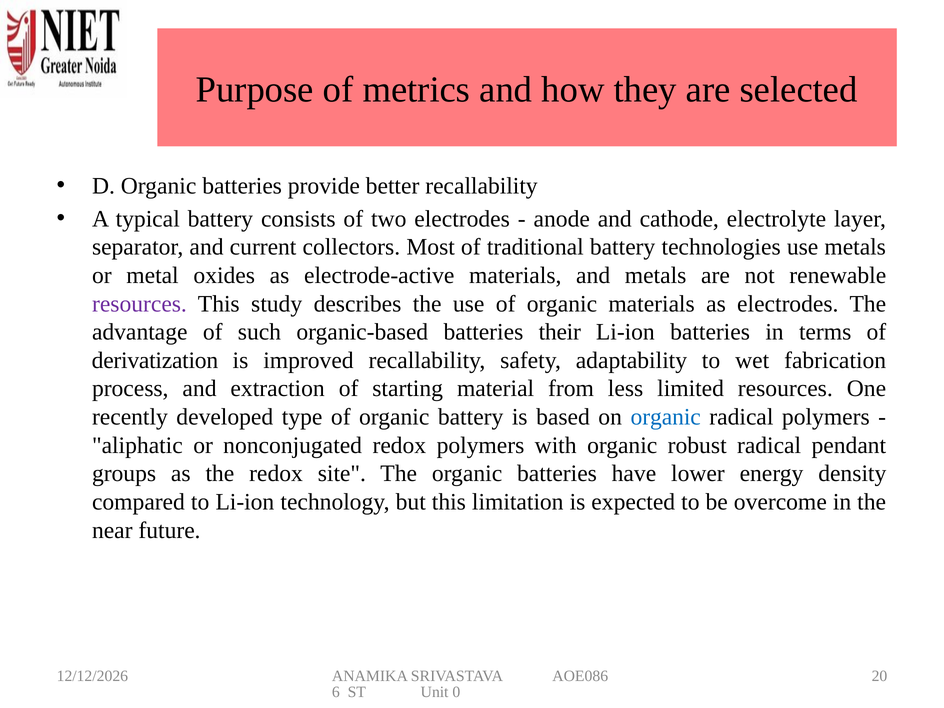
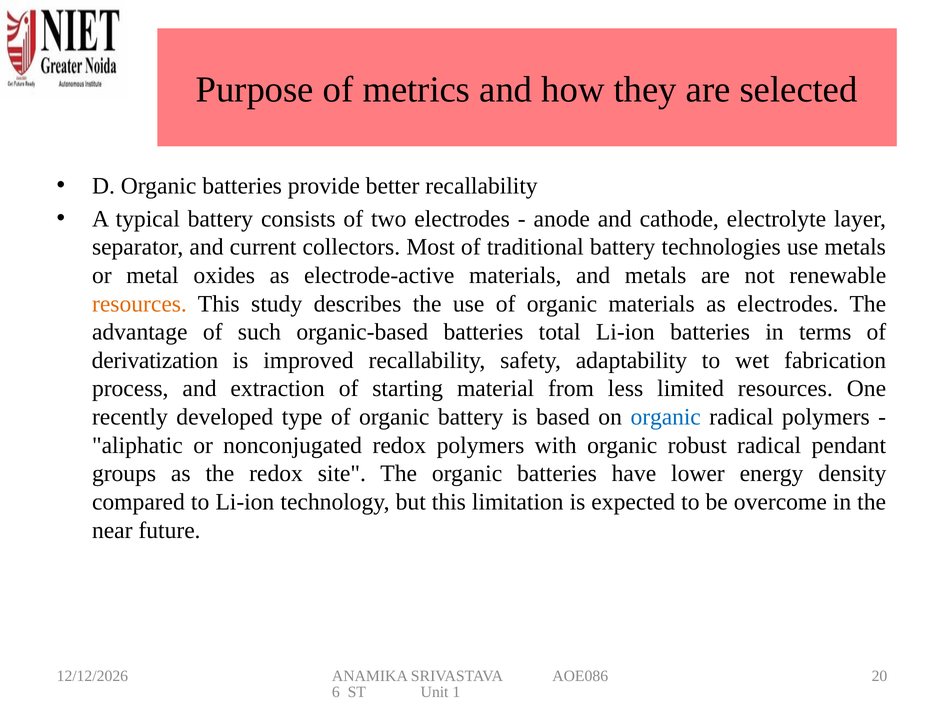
resources colour: purple -> orange (139, 304)
their: their -> total (560, 332)
0: 0 -> 1 (456, 692)
